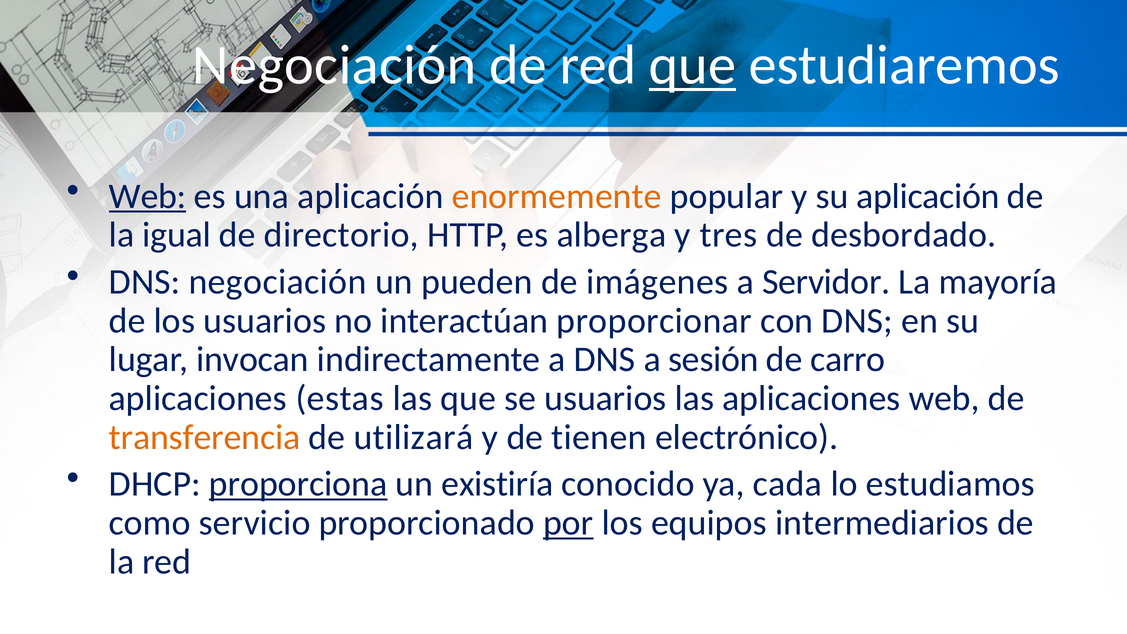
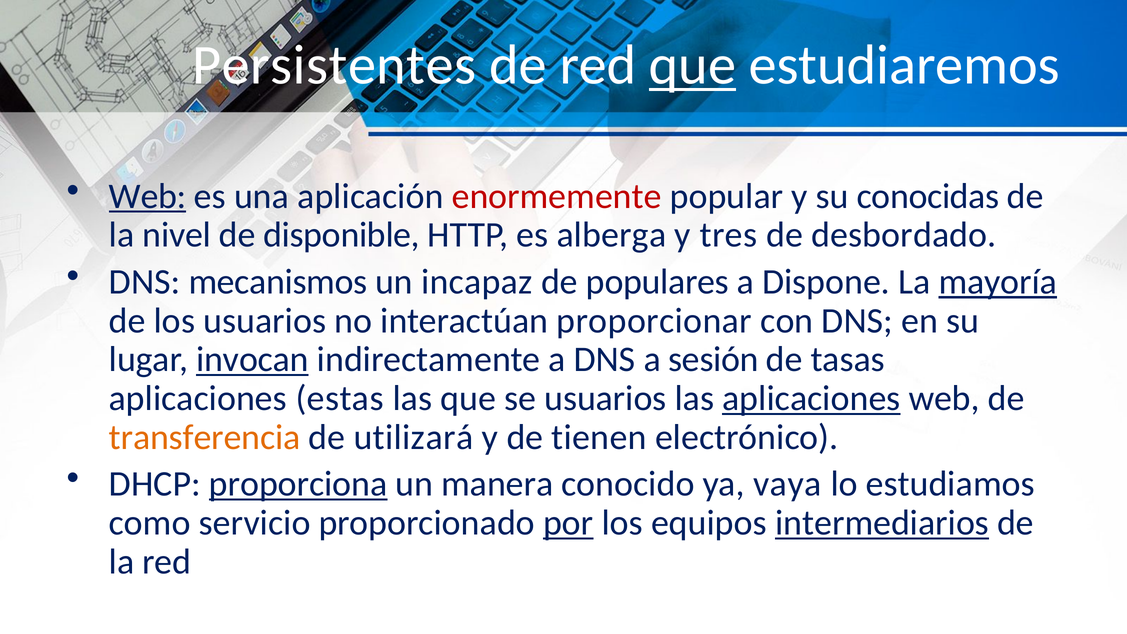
Negociación: Negociación -> Persistentes (334, 65)
enormemente colour: orange -> red (557, 196)
su aplicación: aplicación -> conocidas (928, 196)
igual: igual -> nivel (177, 235)
directorio: directorio -> disponible (342, 235)
DNS negociación: negociación -> mecanismos (278, 282)
pueden: pueden -> incapaz (477, 282)
imágenes: imágenes -> populares (658, 282)
Servidor: Servidor -> Dispone (826, 282)
mayoría underline: none -> present (998, 282)
invocan underline: none -> present (253, 360)
carro: carro -> tasas (848, 360)
aplicaciones underline: none -> present (811, 398)
existiría: existiría -> manera (497, 484)
cada: cada -> vaya (787, 484)
intermediarios underline: none -> present (882, 523)
